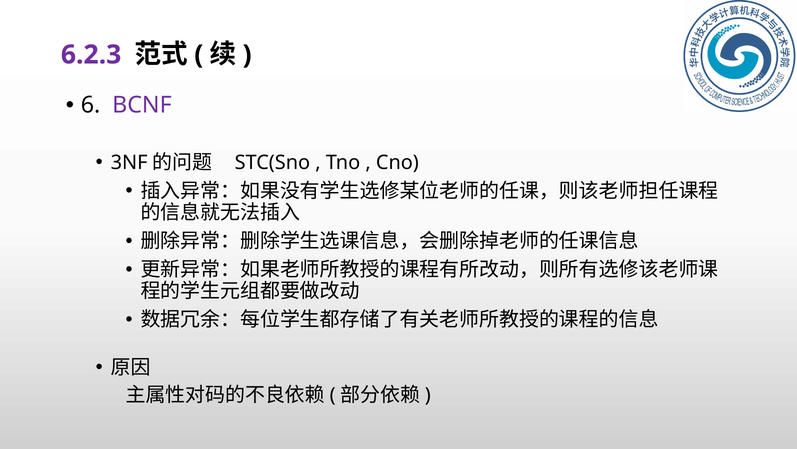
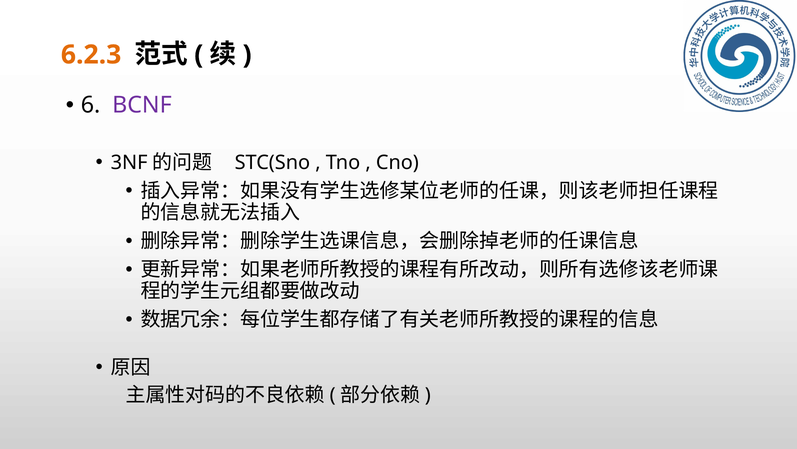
6.2.3 colour: purple -> orange (91, 55)
